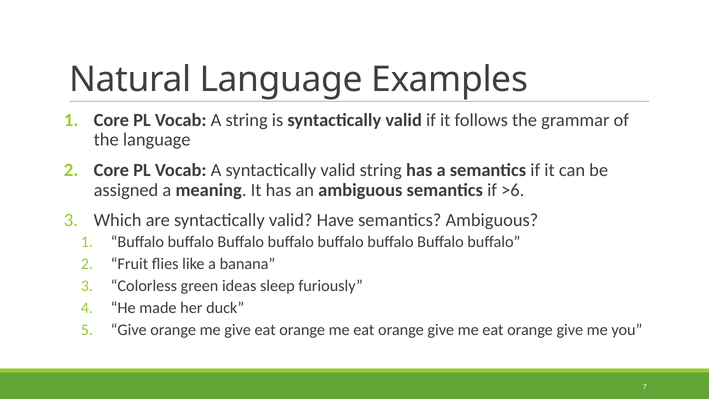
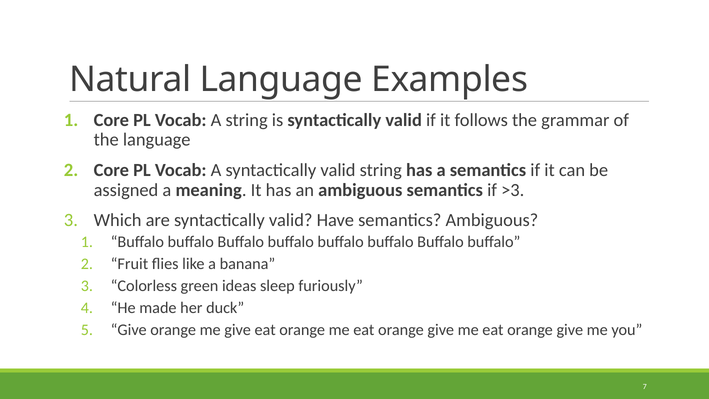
>6: >6 -> >3 (513, 190)
